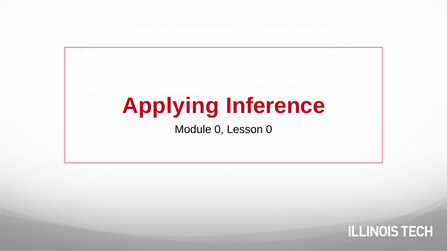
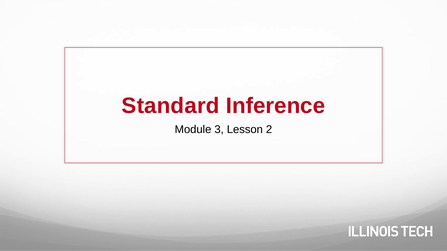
Applying: Applying -> Standard (171, 106)
Module 0: 0 -> 3 (219, 130)
Lesson 0: 0 -> 2 (269, 130)
